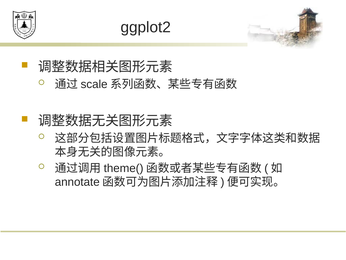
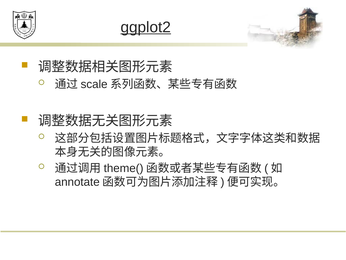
ggplot2 underline: none -> present (146, 27)
